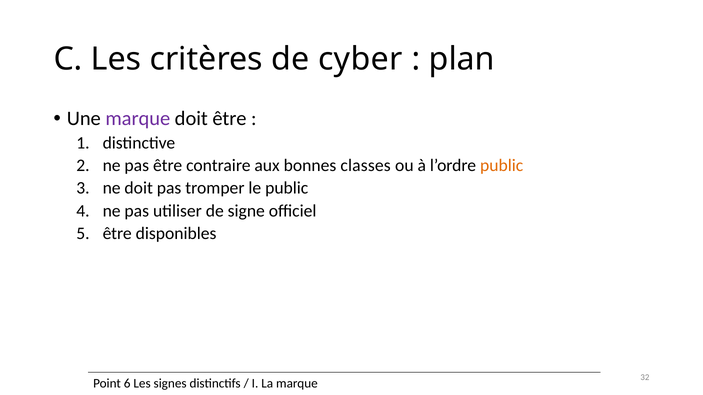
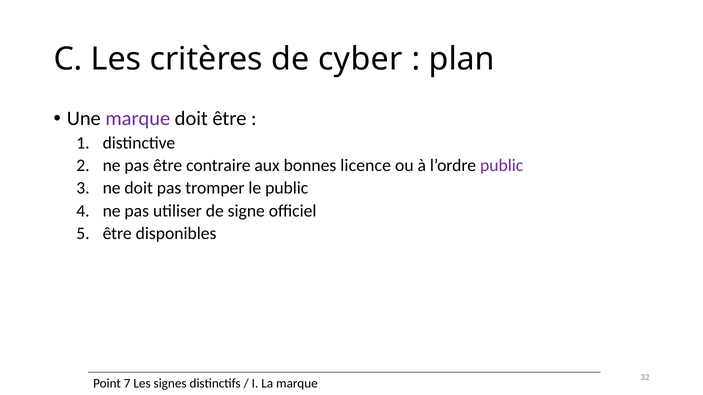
classes: classes -> licence (366, 166)
public colour: orange -> purple (502, 166)
6: 6 -> 7 (127, 384)
